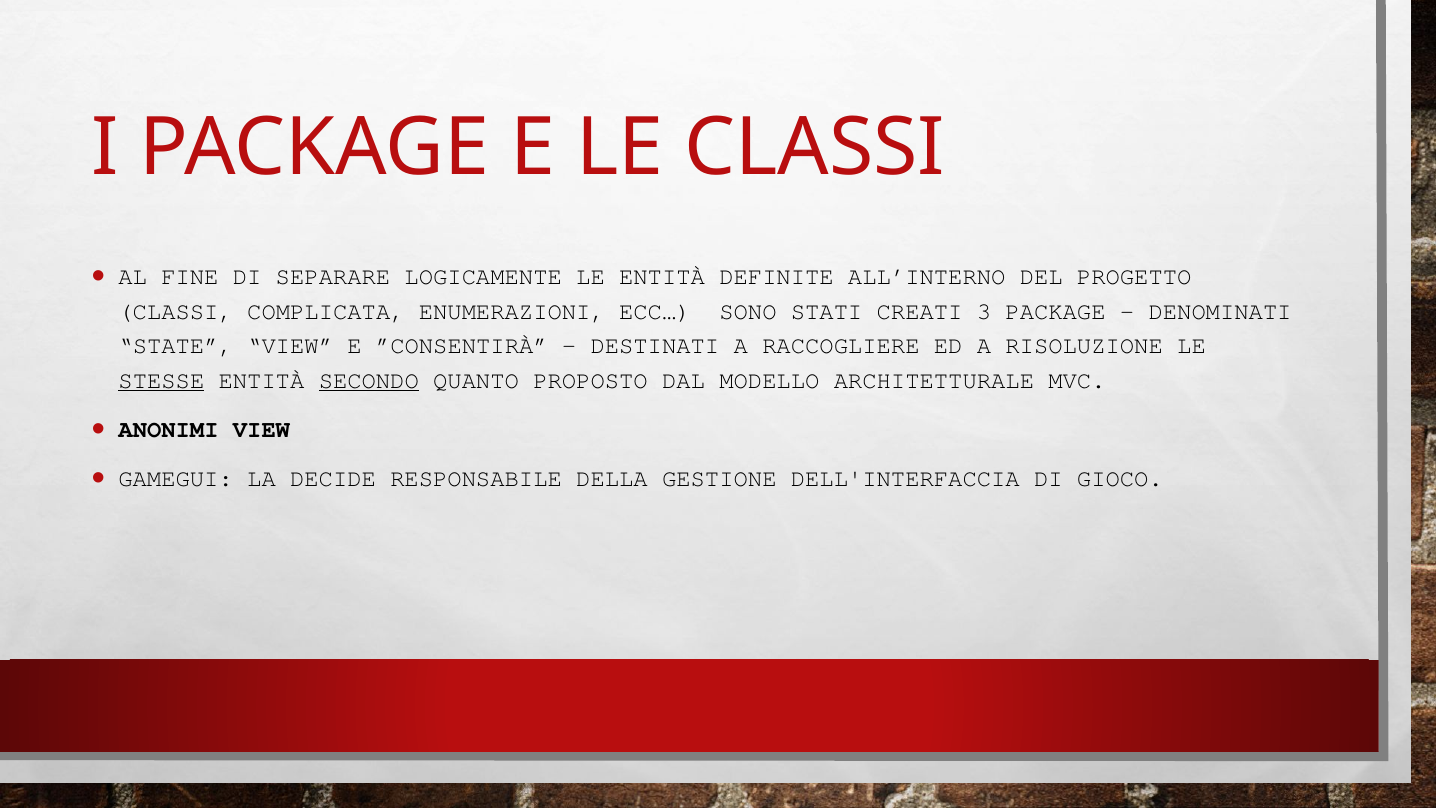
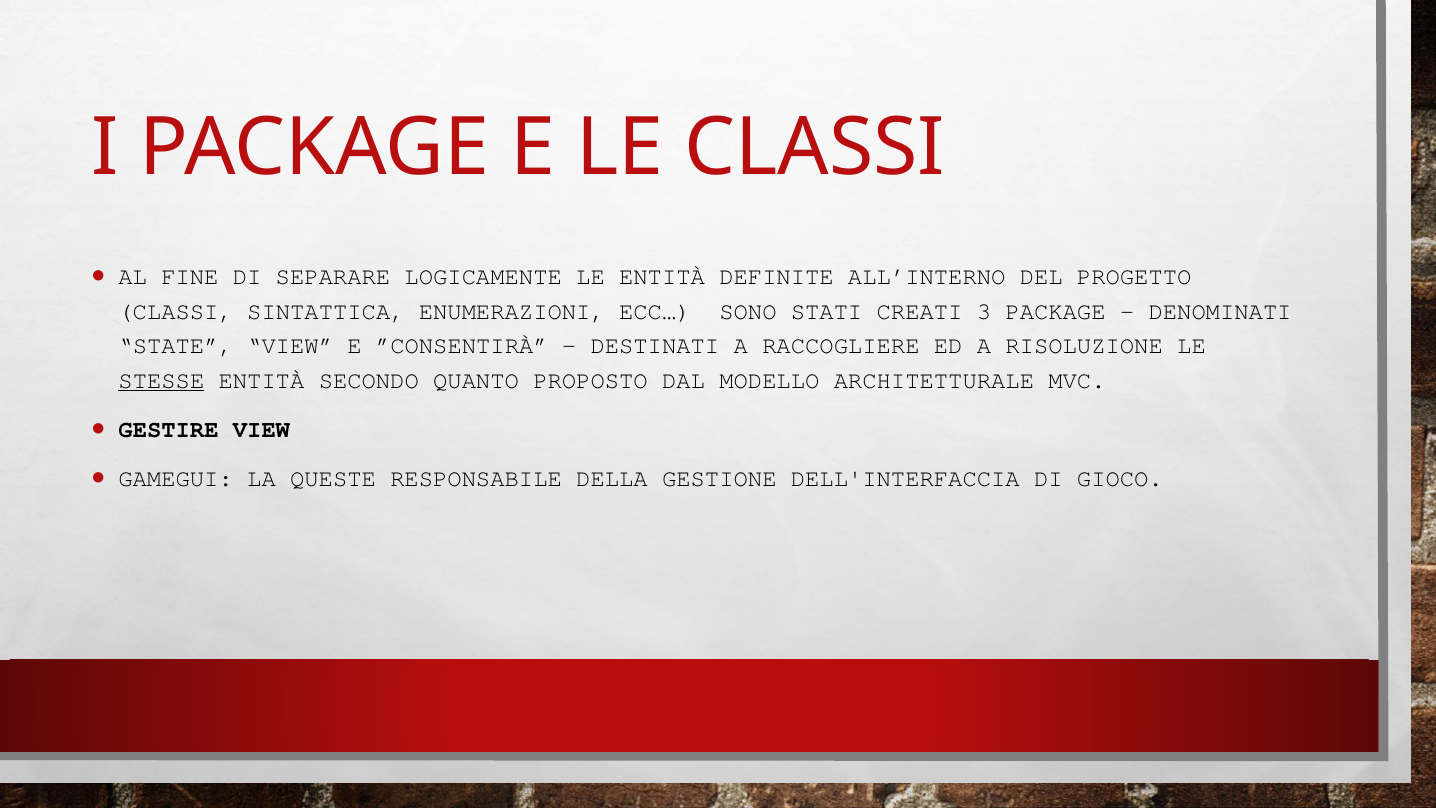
COMPLICATA: COMPLICATA -> SINTATTICA (326, 311)
SECONDO underline: present -> none (369, 380)
ANONIMI: ANONIMI -> GESTIRE (169, 429)
DECIDE: DECIDE -> QUESTE (333, 479)
